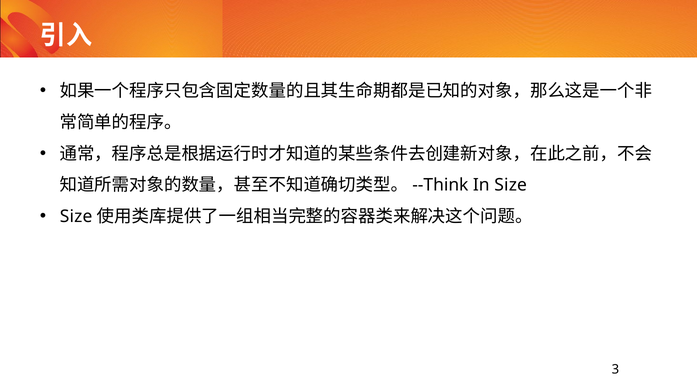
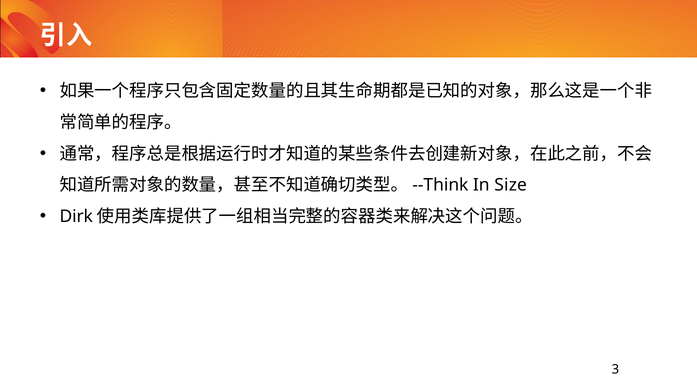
Size: Size -> Dirk (76, 217)
